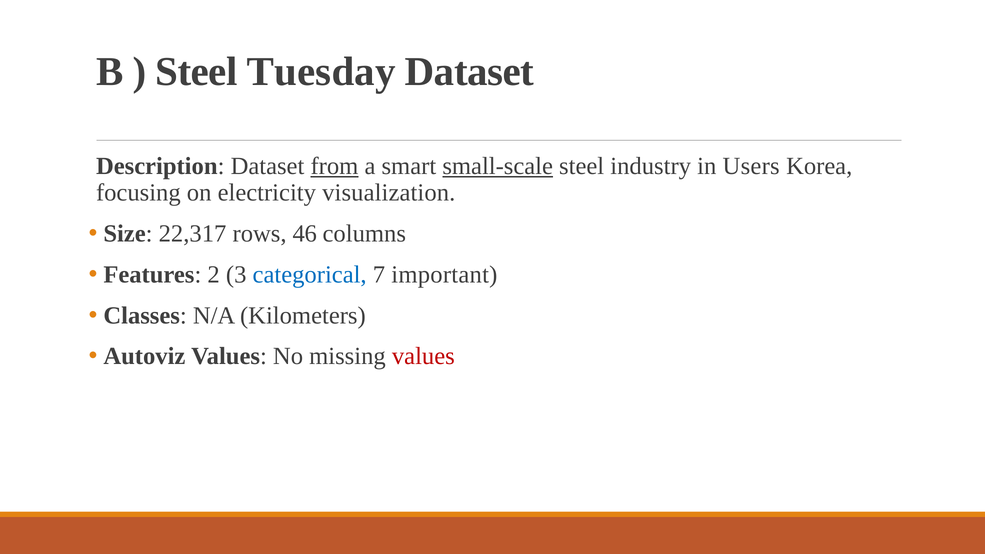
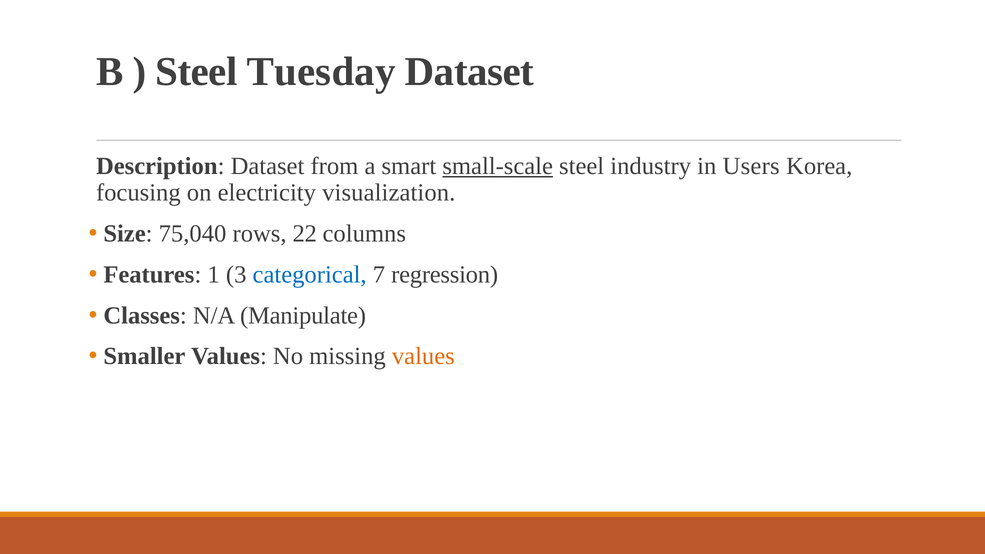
from underline: present -> none (334, 166)
22,317: 22,317 -> 75,040 (193, 234)
46: 46 -> 22 (305, 234)
2: 2 -> 1 (214, 274)
important: important -> regression (445, 274)
Kilometers: Kilometers -> Manipulate (303, 315)
Autoviz: Autoviz -> Smaller (144, 356)
values colour: red -> orange (423, 356)
